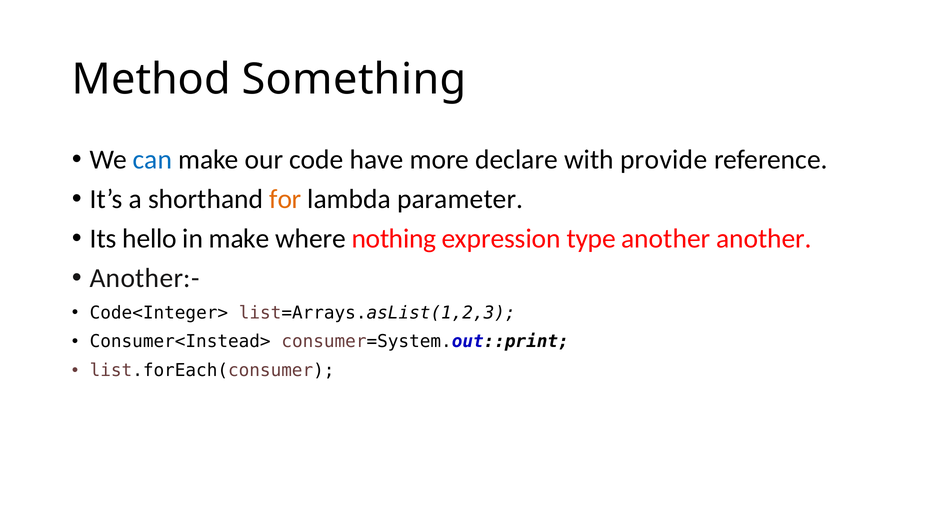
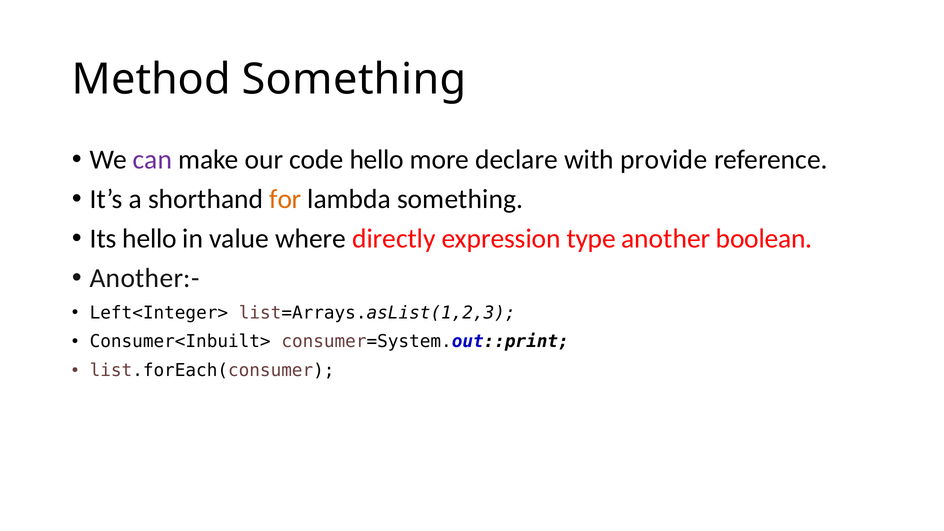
can colour: blue -> purple (152, 160)
code have: have -> hello (377, 160)
lambda parameter: parameter -> something (460, 199)
in make: make -> value (239, 239)
nothing: nothing -> directly (394, 239)
another another: another -> boolean (764, 239)
Code<Integer>: Code<Integer> -> Left<Integer> (159, 313)
Consumer<Instead>: Consumer<Instead> -> Consumer<Inbuilt> (180, 342)
